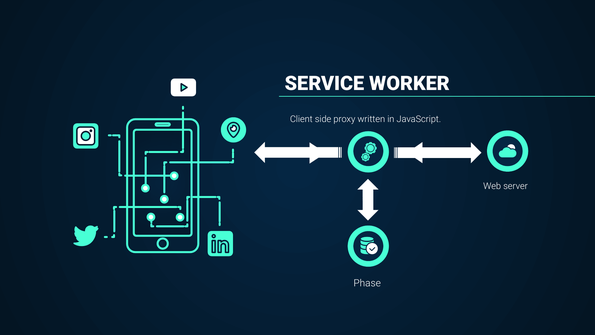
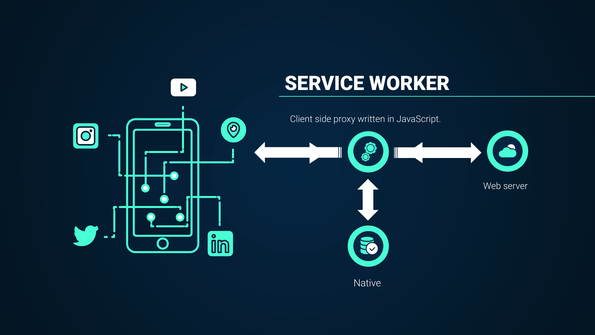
Phase: Phase -> Native (367, 283)
